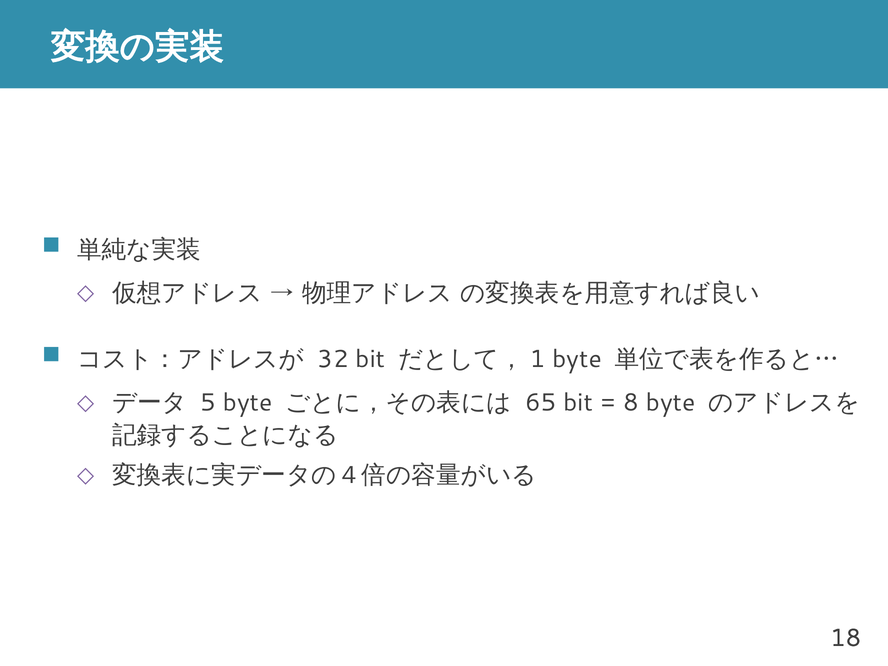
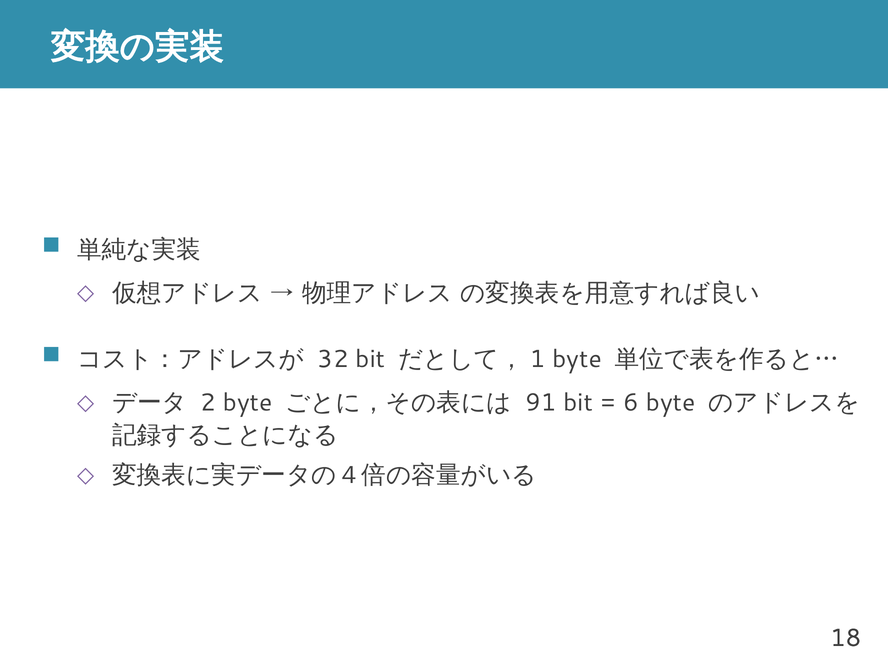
5: 5 -> 2 (208, 403)
65: 65 -> 91 (541, 403)
8: 8 -> 6 (631, 403)
